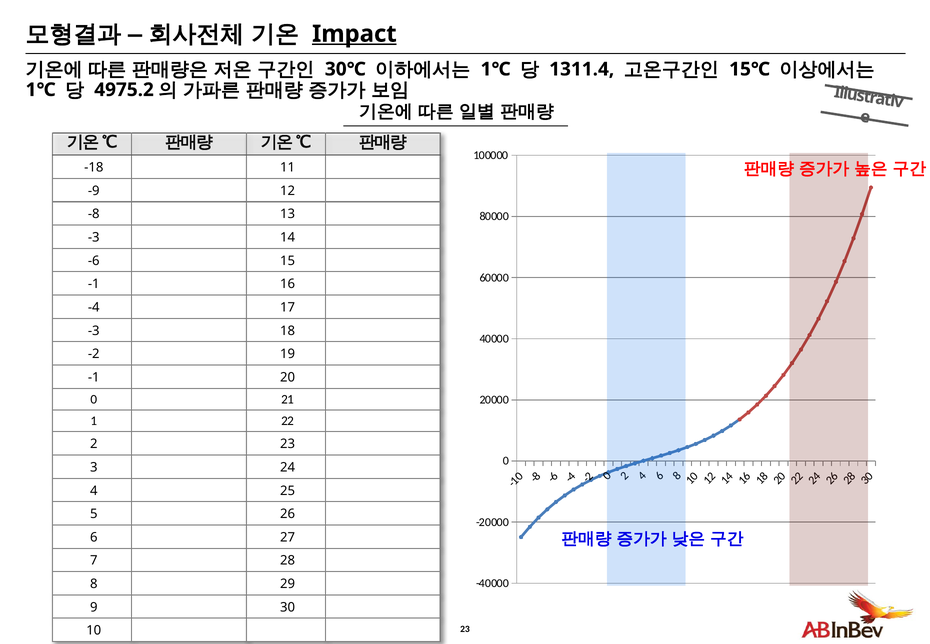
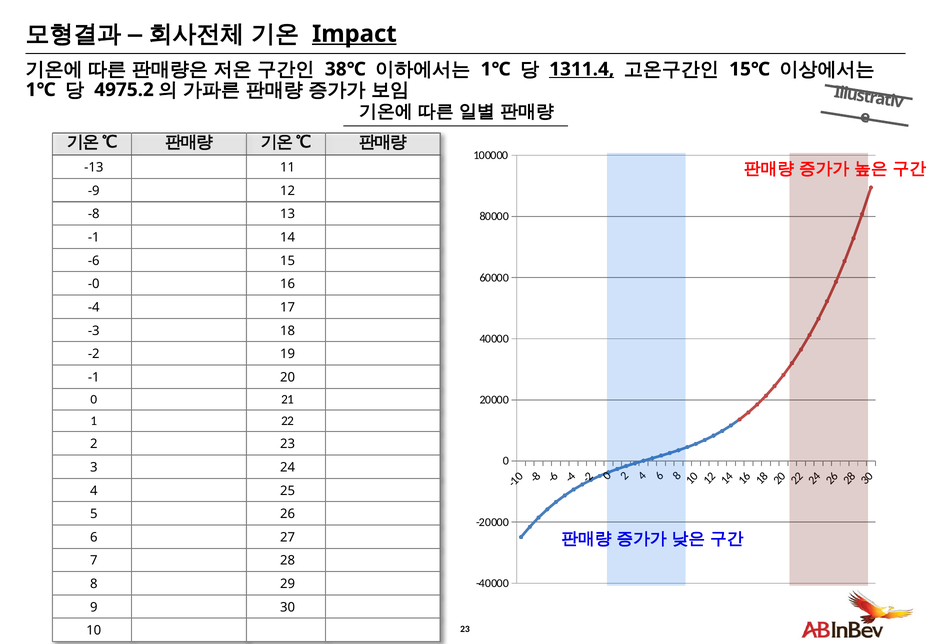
30℃: 30℃ -> 38℃ (345, 69)
1311.4 underline: none -> present (582, 69)
-18: -18 -> -13 (94, 167)
-3: -3 -> -1 (94, 237)
-1: -1 -> -0 (94, 284)
